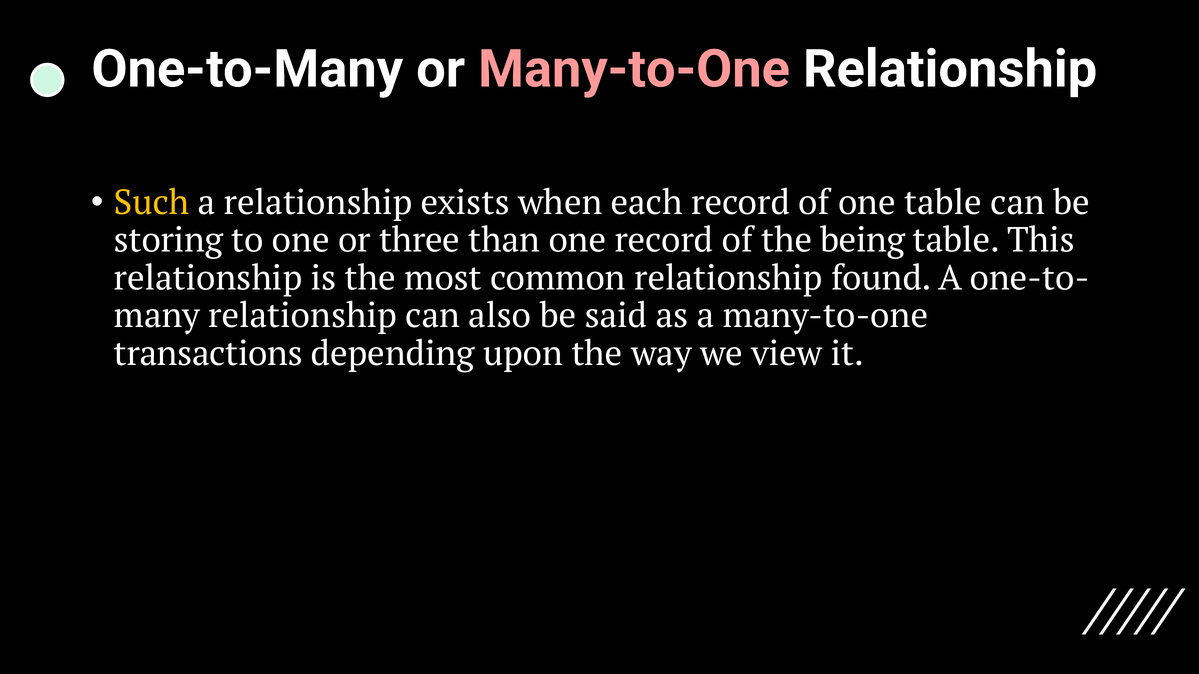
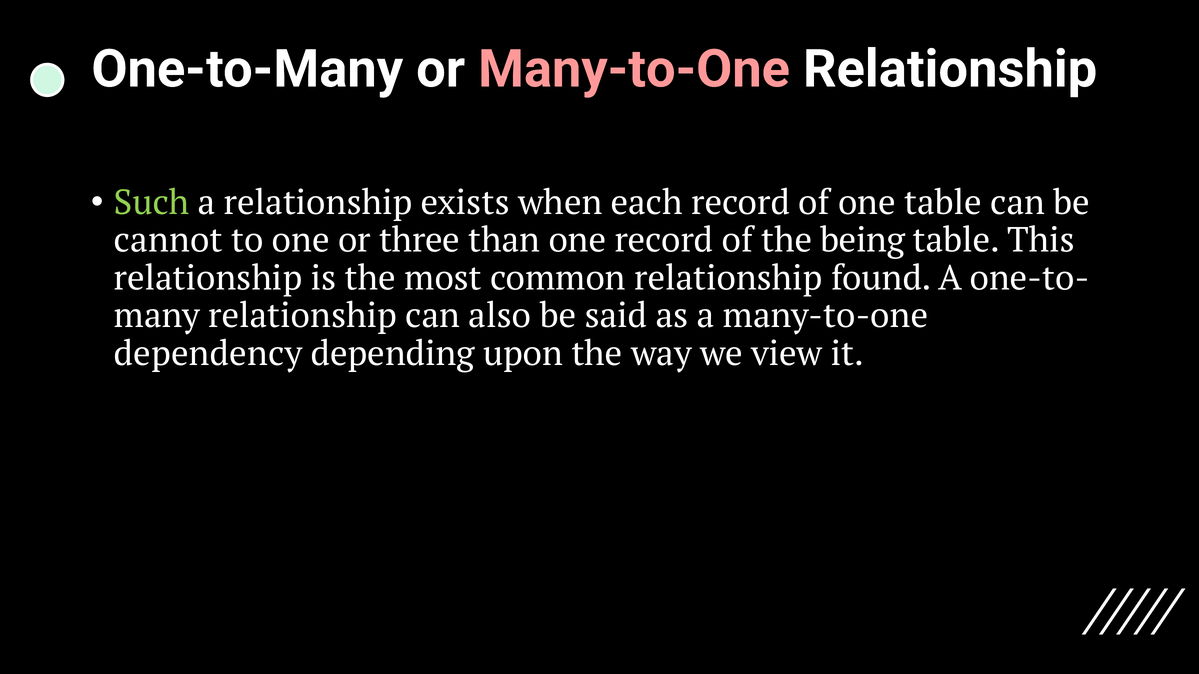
Such colour: yellow -> light green (152, 203)
storing: storing -> cannot (168, 240)
transactions: transactions -> dependency (208, 354)
